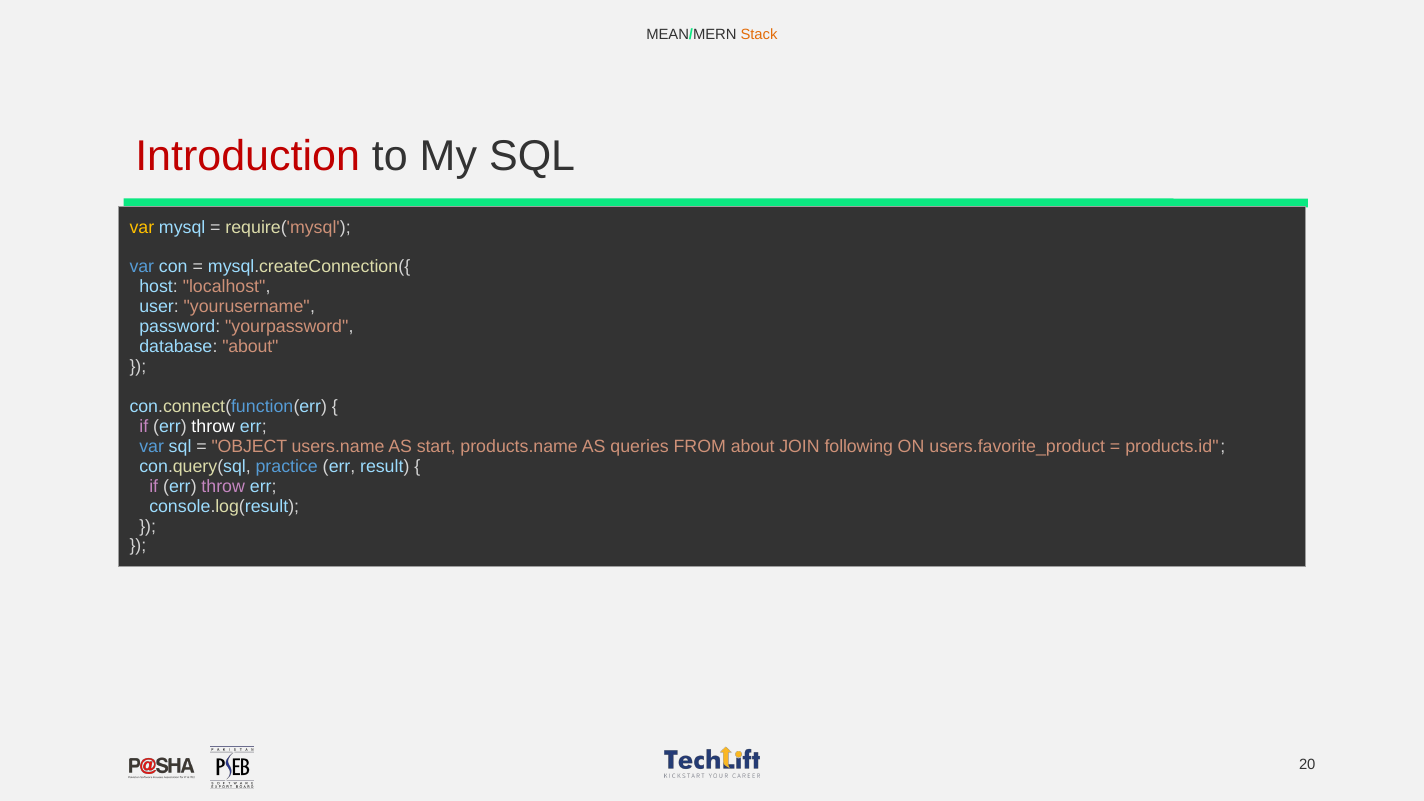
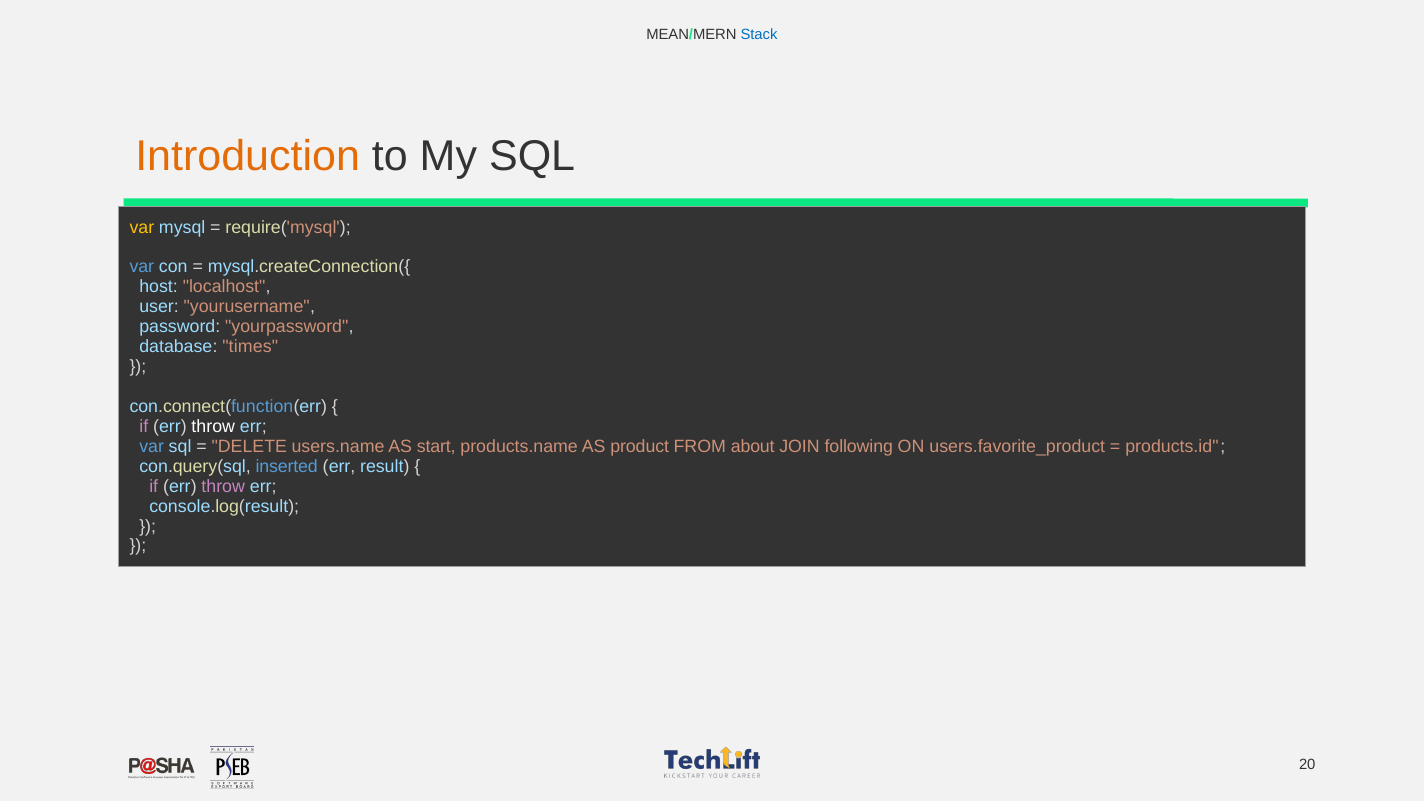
Stack colour: orange -> blue (759, 34)
Introduction colour: red -> orange (248, 156)
database about: about -> times (250, 347)
OBJECT: OBJECT -> DELETE (249, 446)
queries: queries -> product (640, 446)
practice: practice -> inserted (287, 466)
